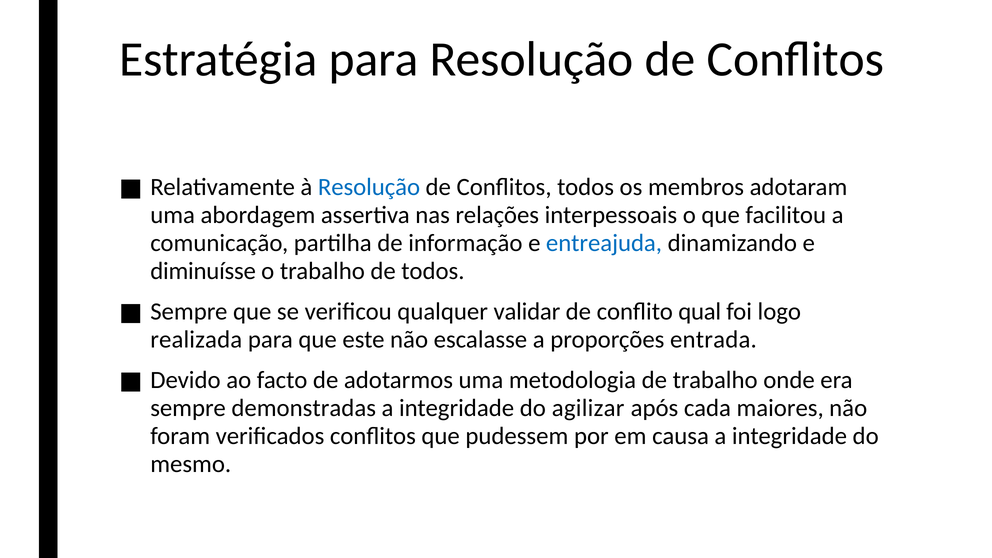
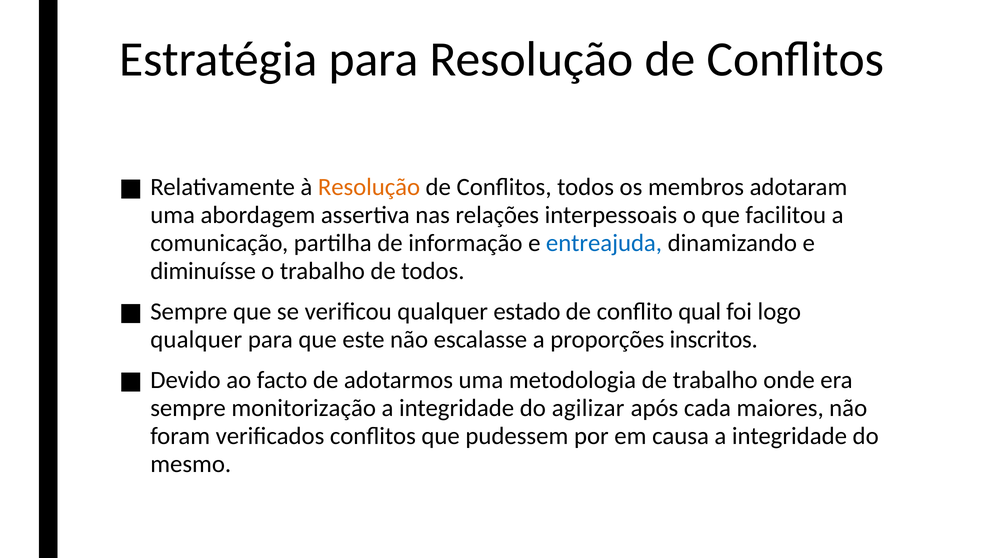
Resolução colour: blue -> orange (369, 187)
validar: validar -> estado (527, 312)
realizada: realizada -> qualquer (196, 340)
entrada: entrada -> inscritos (714, 340)
demonstradas: demonstradas -> monitorização (304, 408)
